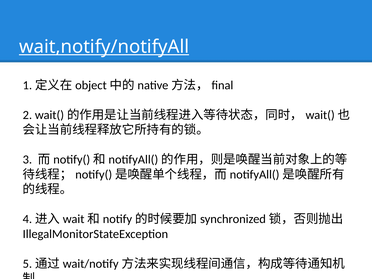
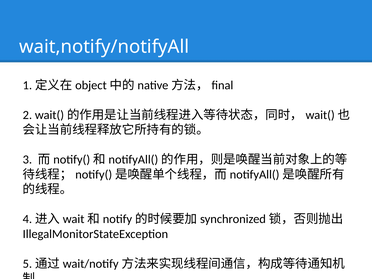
wait,notify/notifyAll underline: present -> none (104, 47)
